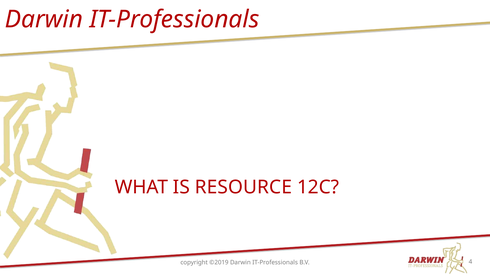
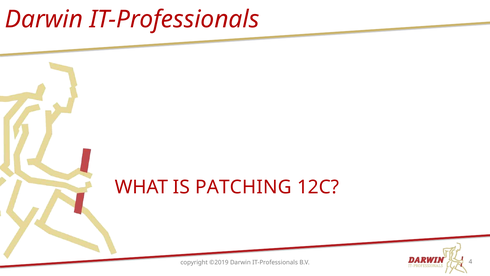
RESOURCE: RESOURCE -> PATCHING (243, 187)
